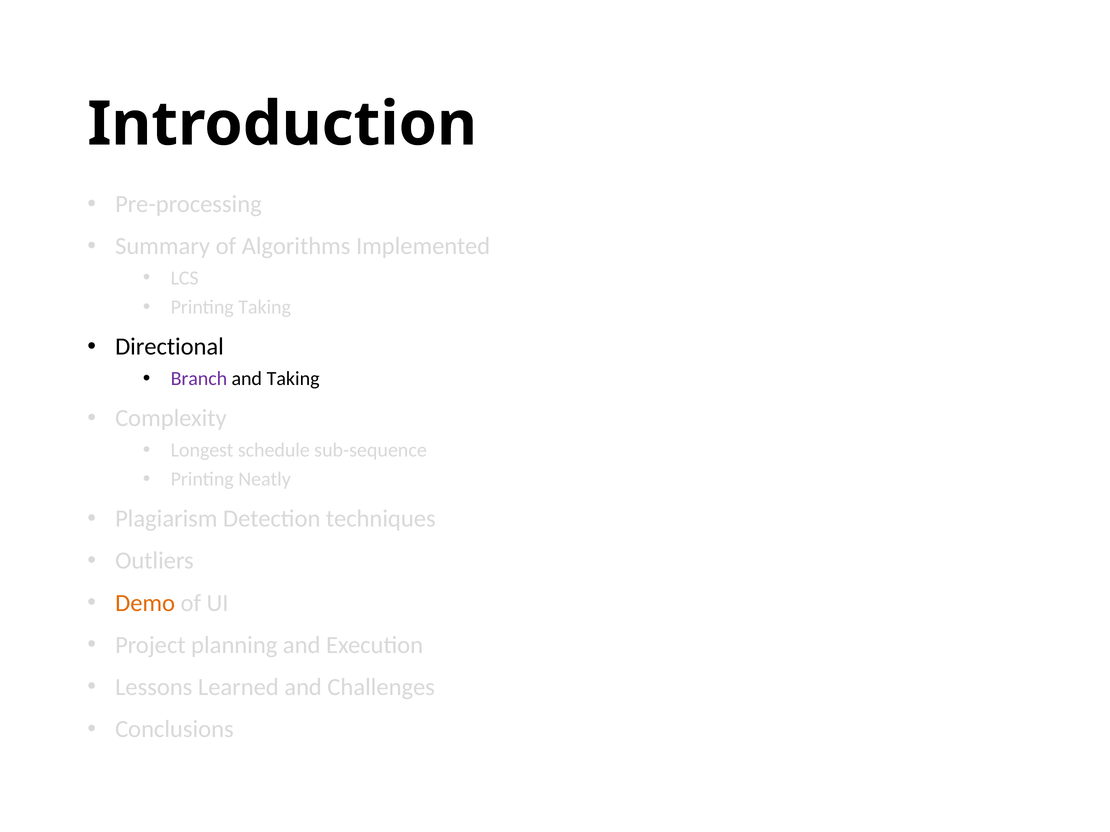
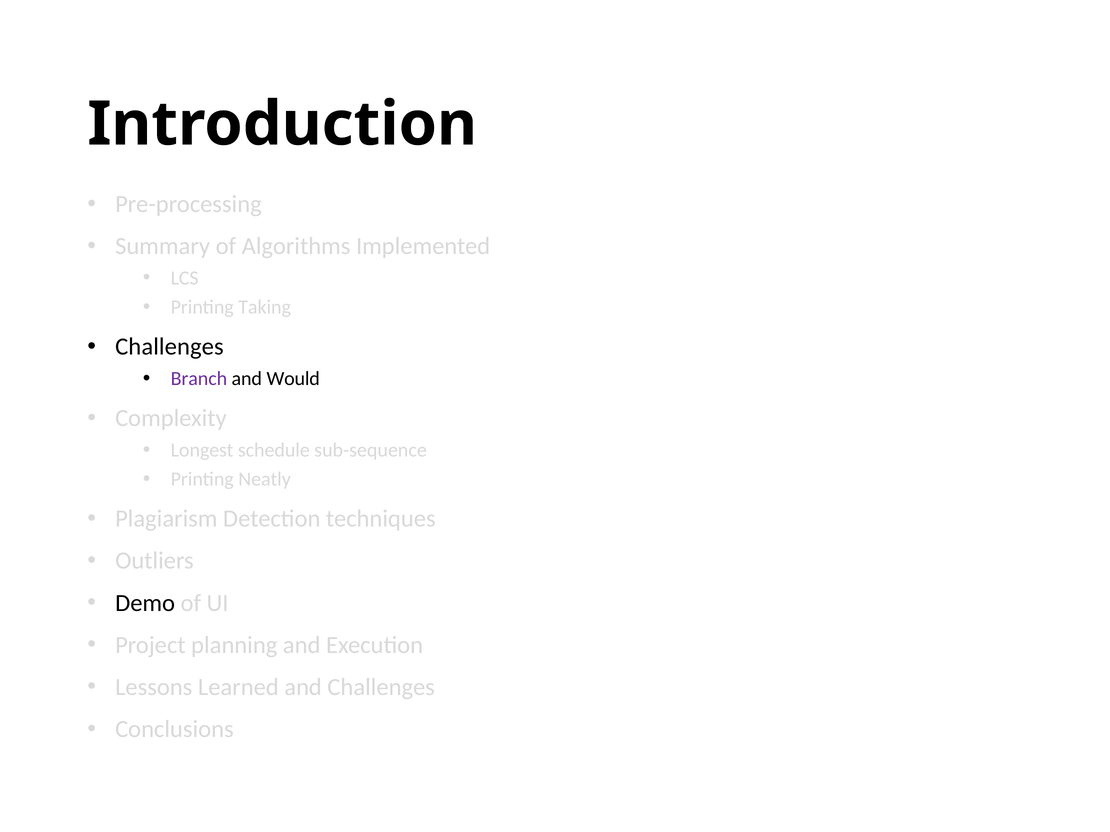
Directional: Directional -> Challenges (169, 347)
and Taking: Taking -> Would (293, 379)
Demo colour: orange -> black (145, 603)
